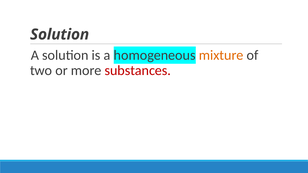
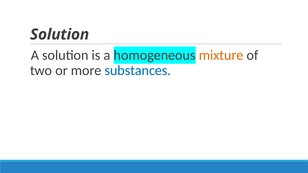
substances colour: red -> blue (138, 71)
